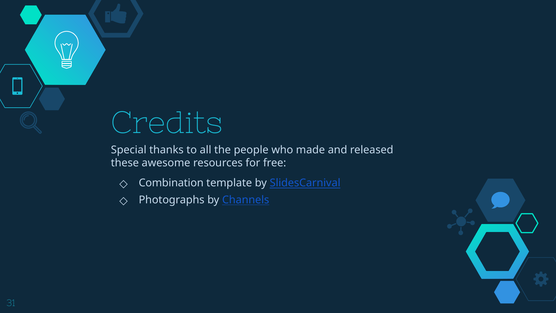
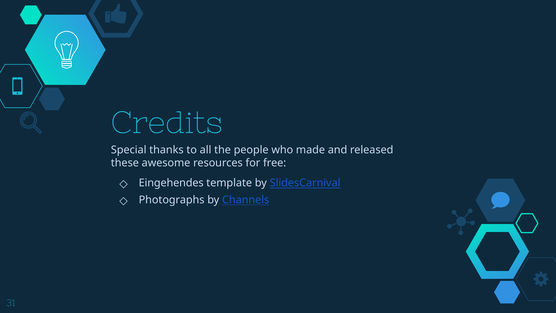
Combination: Combination -> Eingehendes (171, 183)
